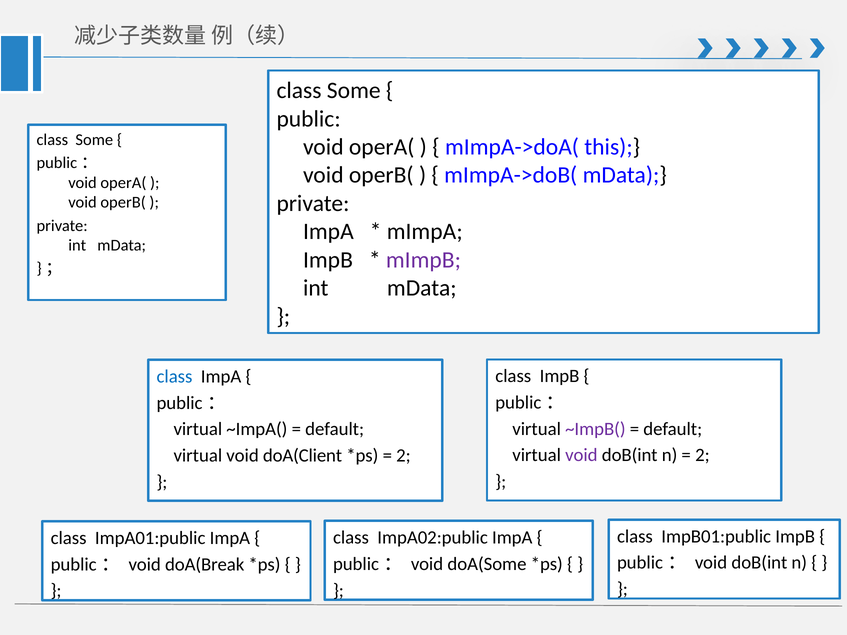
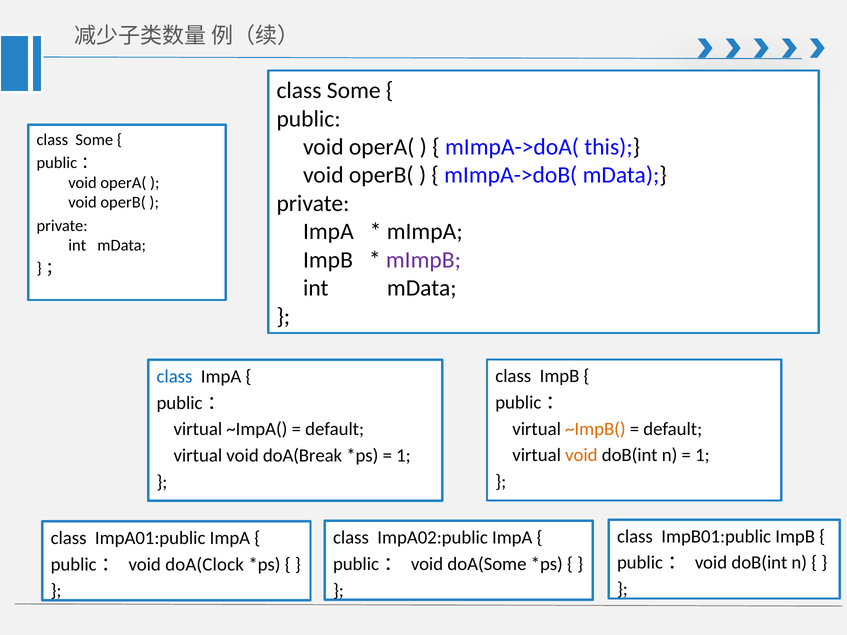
~ImpB( colour: purple -> orange (595, 429)
void colour: purple -> orange (581, 455)
2: 2 -> 1 (702, 455)
doA(Client: doA(Client -> doA(Break (303, 456)
2: 2 -> 1 (403, 456)
doA(Break: doA(Break -> doA(Clock (205, 565)
